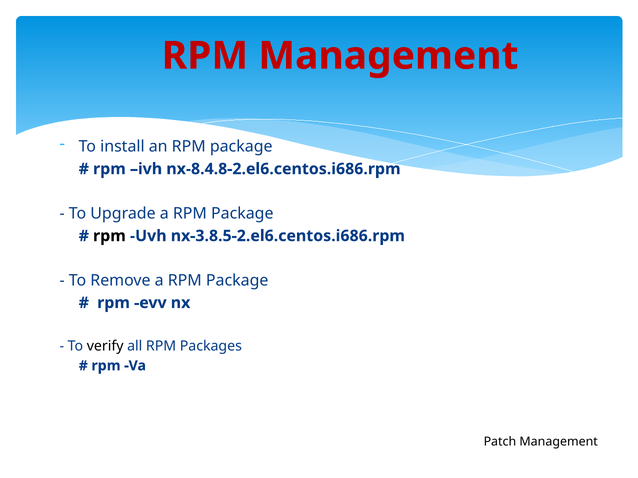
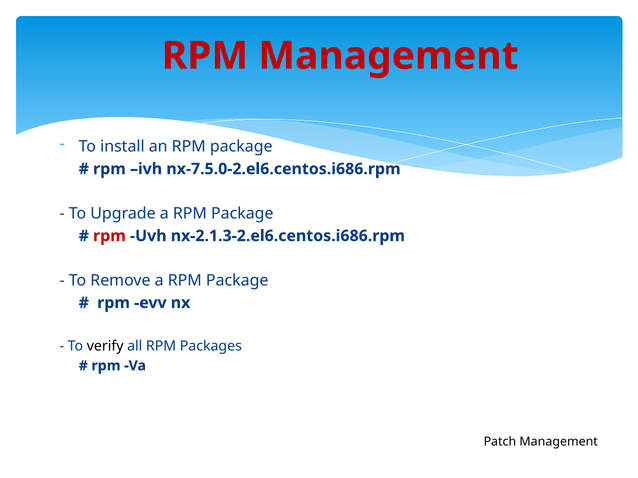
nx-8.4.8-2.el6.centos.i686.rpm: nx-8.4.8-2.el6.centos.i686.rpm -> nx-7.5.0-2.el6.centos.i686.rpm (283, 169)
rpm colour: black -> red (109, 236)
nx-3.8.5-2.el6.centos.i686.rpm: nx-3.8.5-2.el6.centos.i686.rpm -> nx-2.1.3-2.el6.centos.i686.rpm (288, 236)
